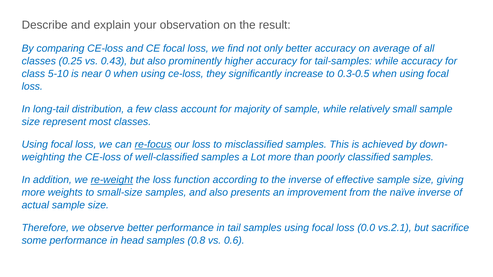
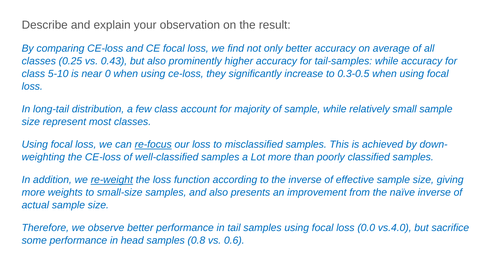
vs.2.1: vs.2.1 -> vs.4.0 (395, 228)
